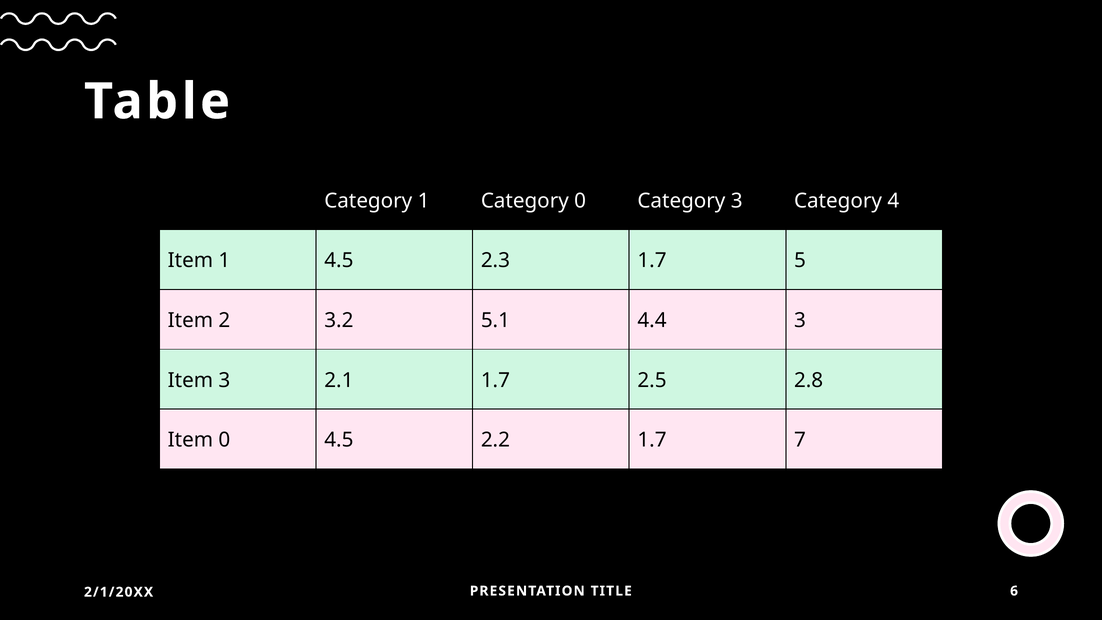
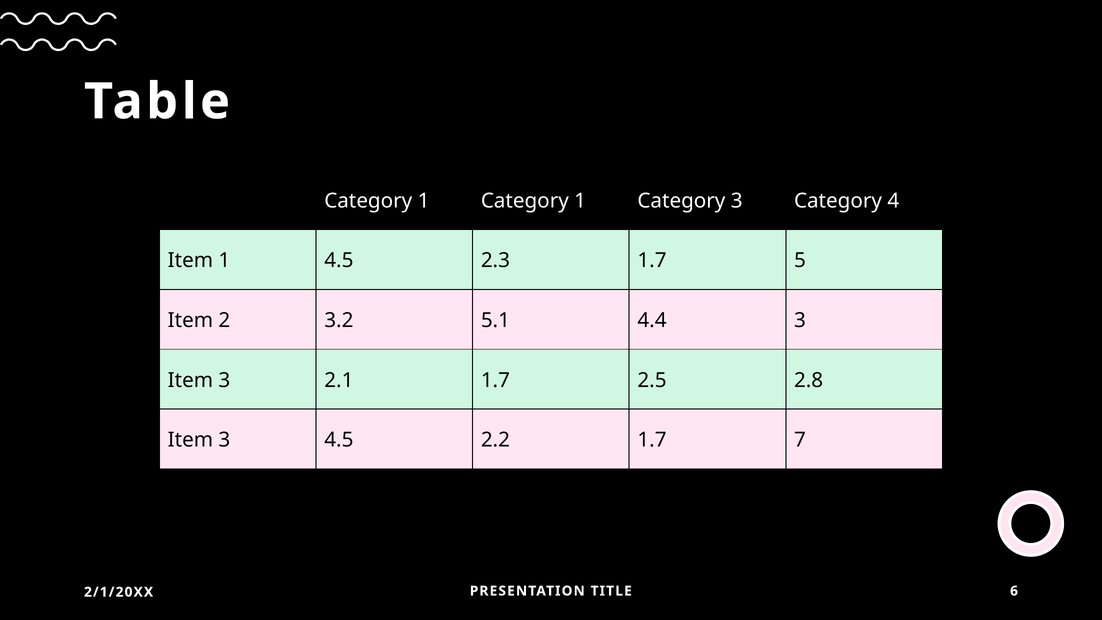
1 Category 0: 0 -> 1 (580, 201)
0: 0 -> 3 (224, 440)
